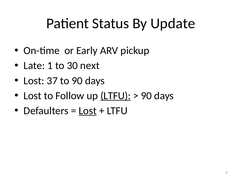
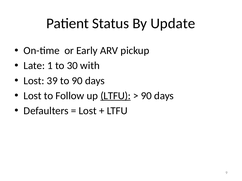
next: next -> with (90, 66)
37: 37 -> 39 (52, 81)
Lost underline: present -> none (88, 111)
